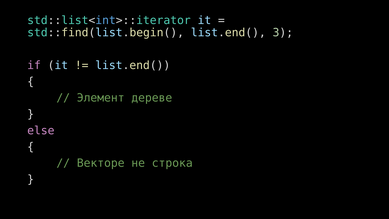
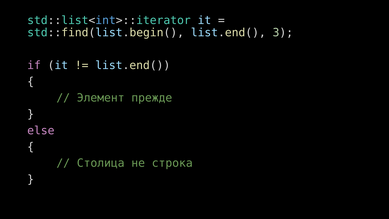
дереве: дереве -> прежде (152, 98)
Векторе: Векторе -> Столица (101, 163)
